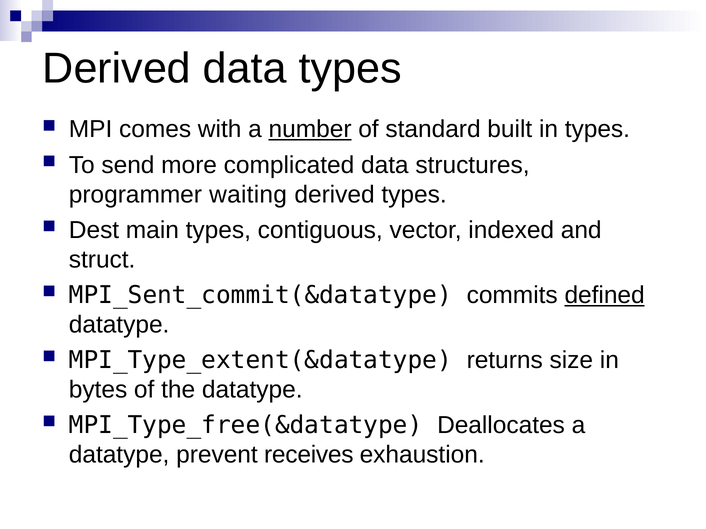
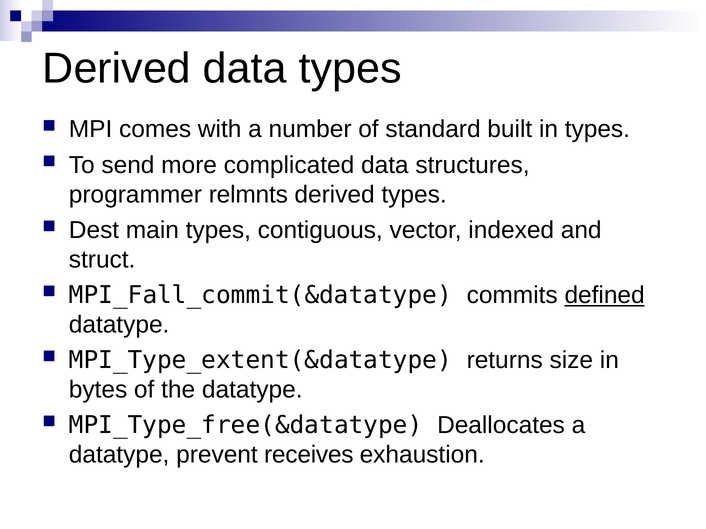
number underline: present -> none (310, 130)
waiting: waiting -> relmnts (248, 195)
MPI_Sent_commit(&datatype: MPI_Sent_commit(&datatype -> MPI_Fall_commit(&datatype (260, 295)
